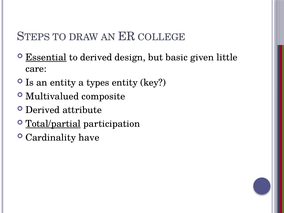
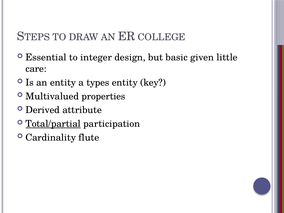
Essential underline: present -> none (46, 57)
to derived: derived -> integer (96, 57)
composite: composite -> properties (103, 96)
have: have -> flute (89, 137)
